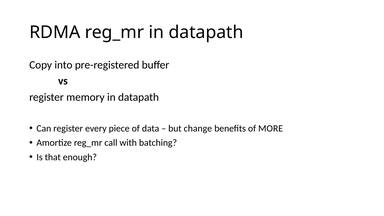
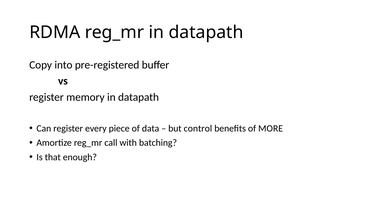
change: change -> control (198, 128)
